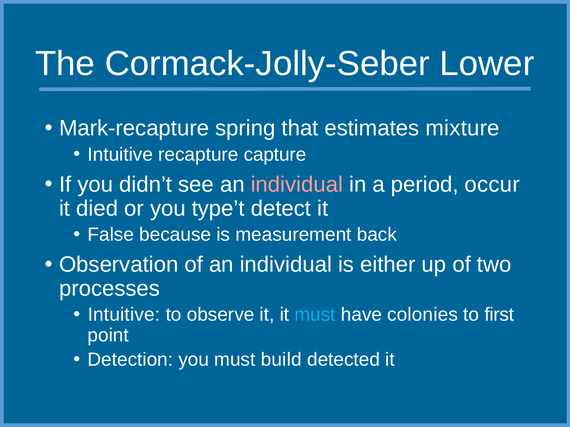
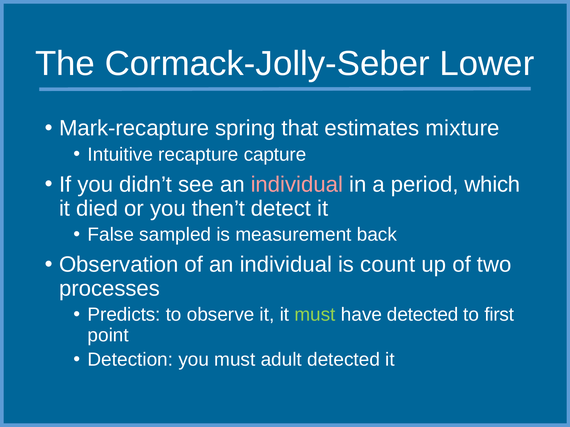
occur: occur -> which (492, 185)
type’t: type’t -> then’t (218, 209)
because: because -> sampled (175, 235)
either: either -> count (388, 265)
Intuitive: Intuitive -> Predicts (124, 315)
must colour: light blue -> light green (315, 315)
have colonies: colonies -> detected (423, 315)
build: build -> adult (281, 360)
